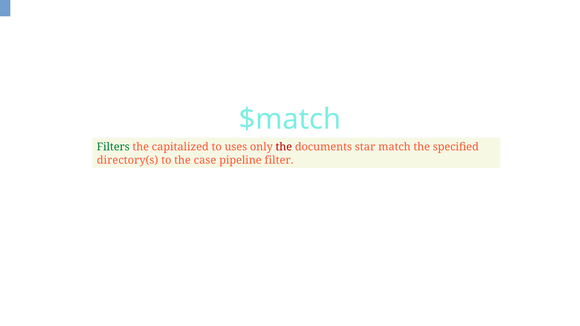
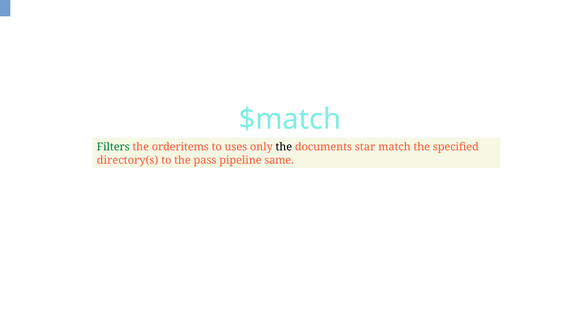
capitalized: capitalized -> orderitems (180, 147)
the colour: red -> black (284, 147)
case: case -> pass (205, 160)
filter: filter -> same (279, 160)
